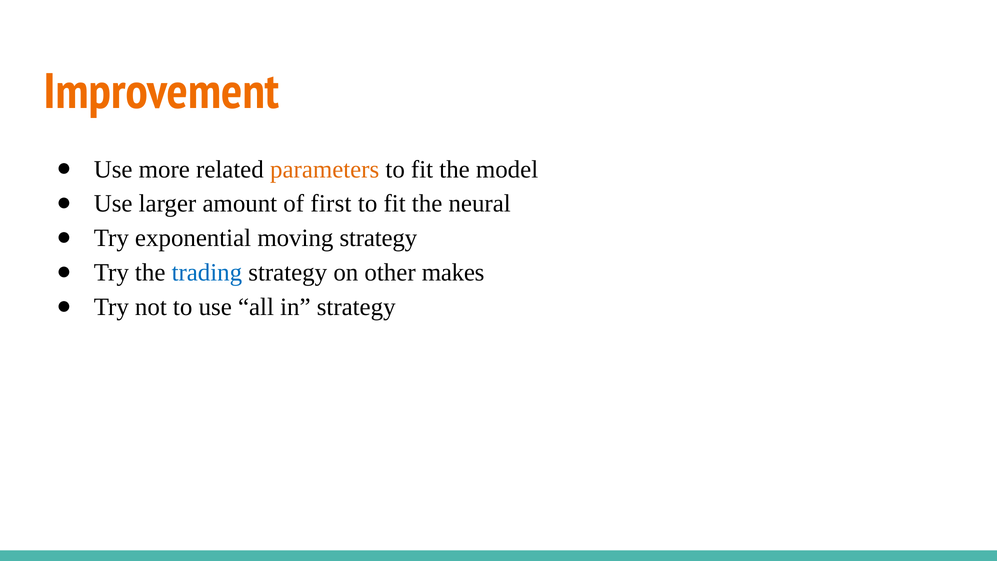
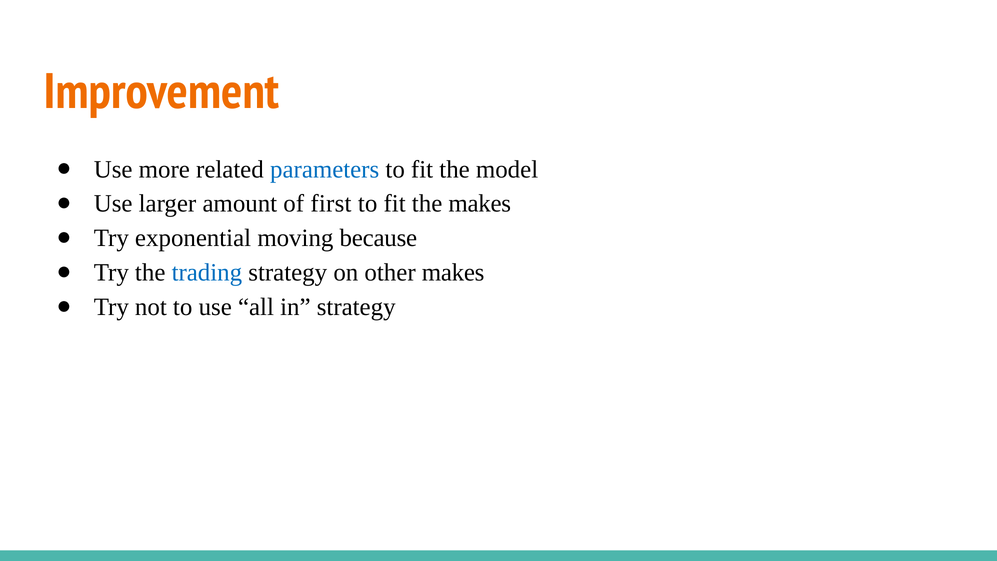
parameters colour: orange -> blue (325, 169)
the neural: neural -> makes (480, 204)
moving strategy: strategy -> because (378, 238)
